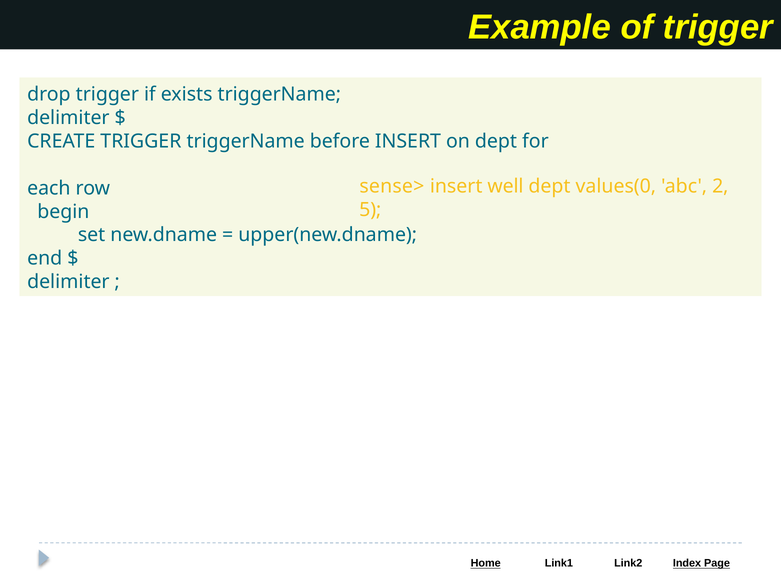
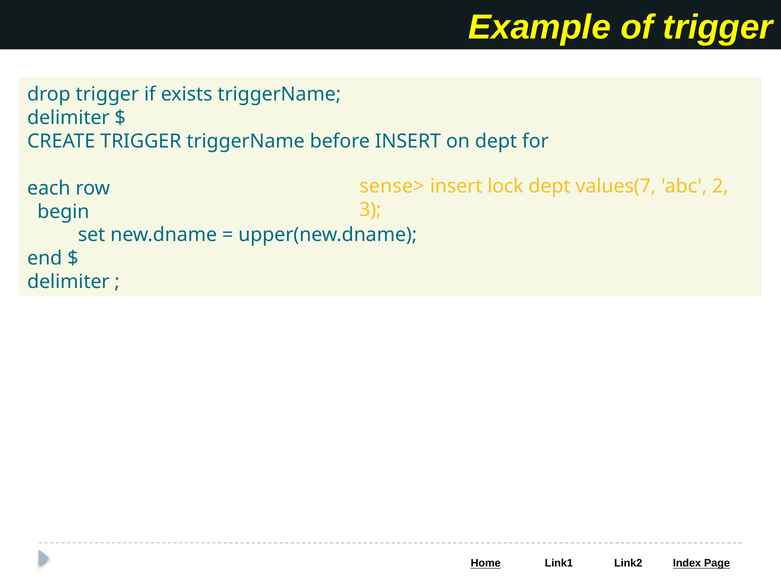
well: well -> lock (506, 186)
values(0: values(0 -> values(7 (616, 186)
5: 5 -> 3 (370, 210)
